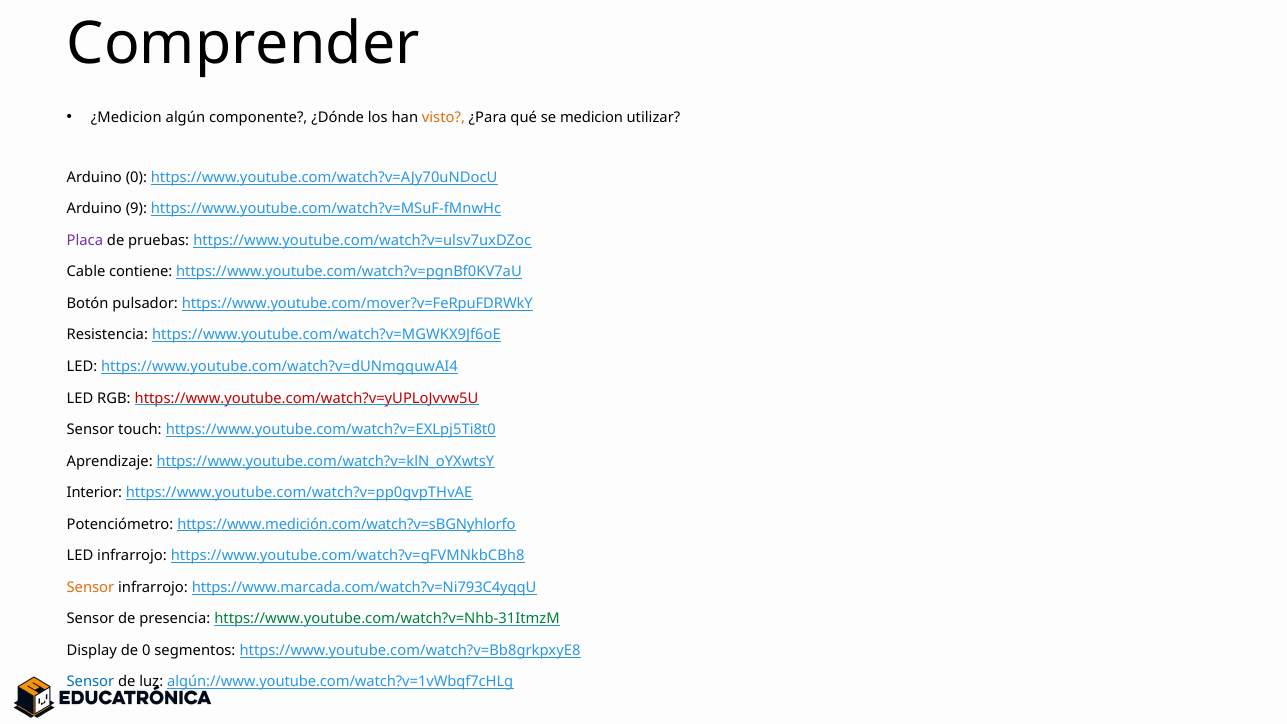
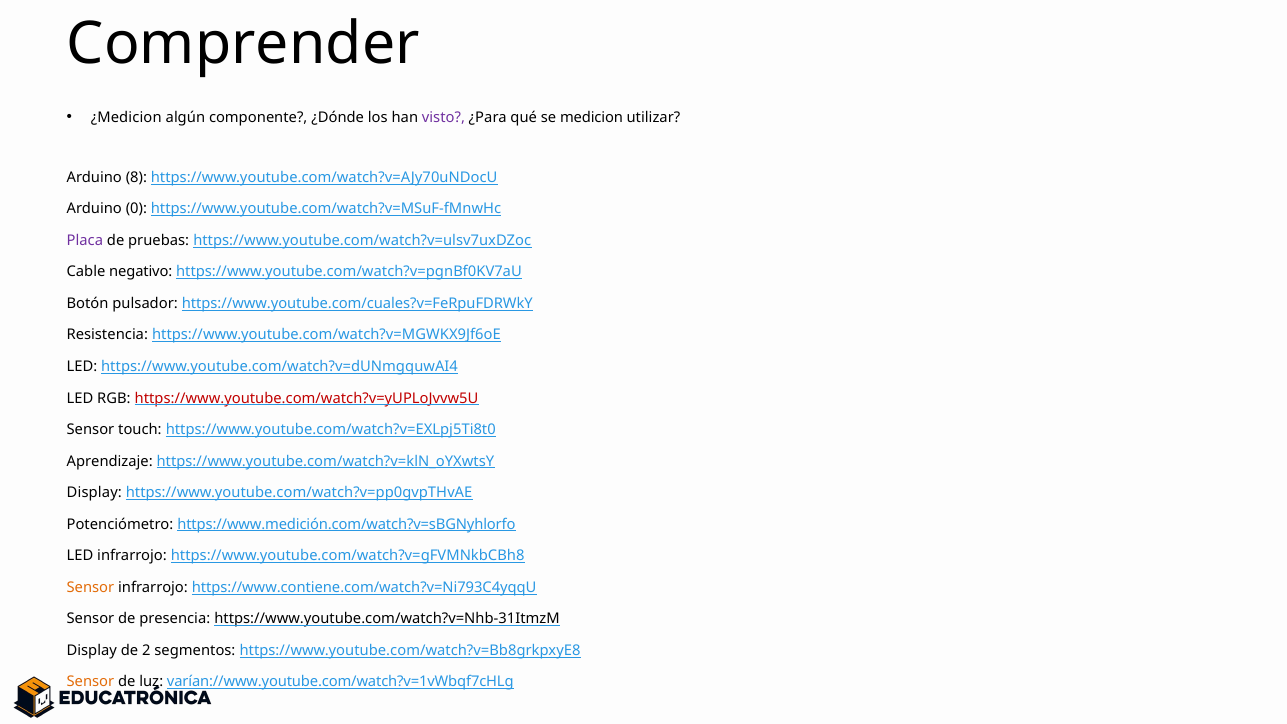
visto colour: orange -> purple (443, 117)
Arduino 0: 0 -> 8 (136, 178)
9: 9 -> 0 (136, 209)
contiene: contiene -> negativo (141, 272)
https://www.youtube.com/mover?v=FeRpuFDRWkY: https://www.youtube.com/mover?v=FeRpuFDRWkY -> https://www.youtube.com/cuales?v=FeRpuFDRWkY (357, 304)
Interior: Interior -> Display (94, 493)
https://www.marcada.com/watch?v=Ni793C4yqqU: https://www.marcada.com/watch?v=Ni793C4yqqU -> https://www.contiene.com/watch?v=Ni793C4yqqU (364, 587)
https://www.youtube.com/watch?v=Nhb-31ItmzM colour: green -> black (387, 619)
de 0: 0 -> 2 (146, 650)
Sensor colour: blue -> orange (90, 682)
algún://www.youtube.com/watch?v=1vWbqf7cHLg: algún://www.youtube.com/watch?v=1vWbqf7cHLg -> varían://www.youtube.com/watch?v=1vWbqf7cHLg (340, 682)
